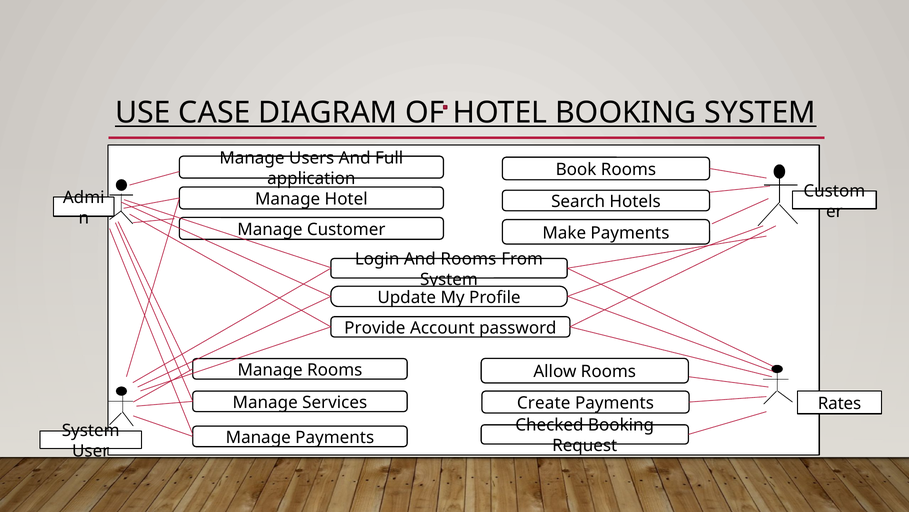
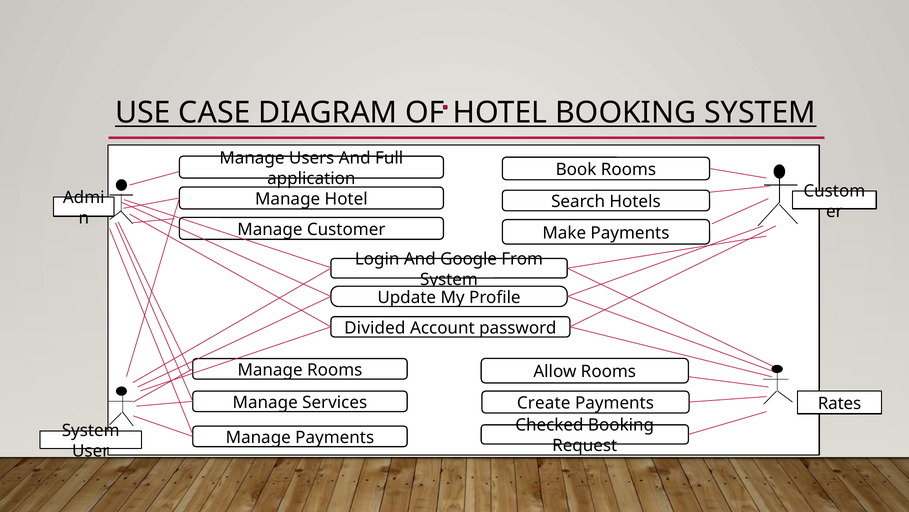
And Rooms: Rooms -> Google (469, 259)
Provide: Provide -> Divided (375, 328)
